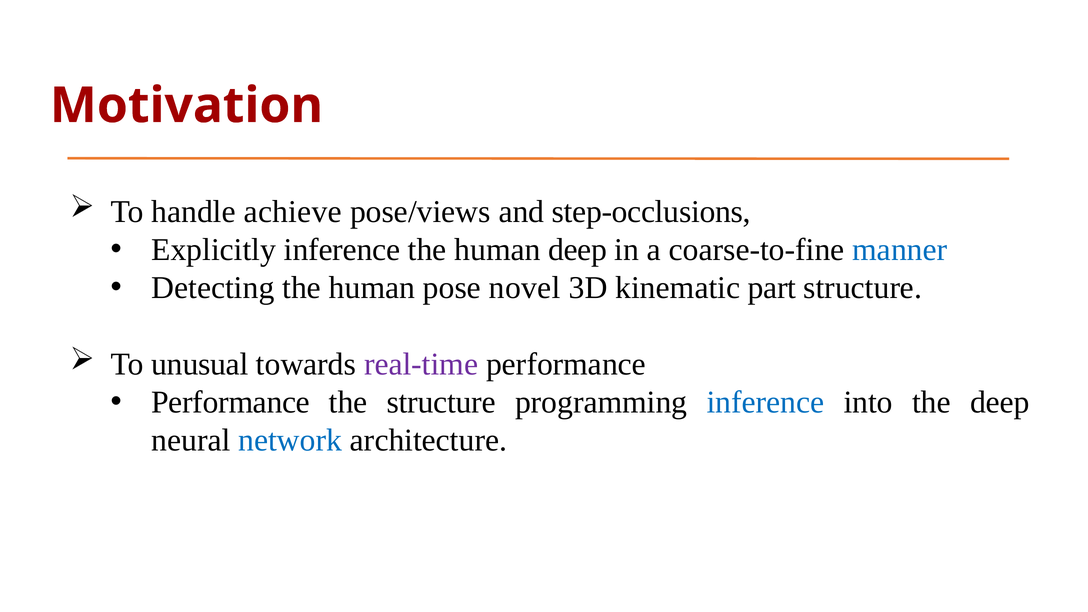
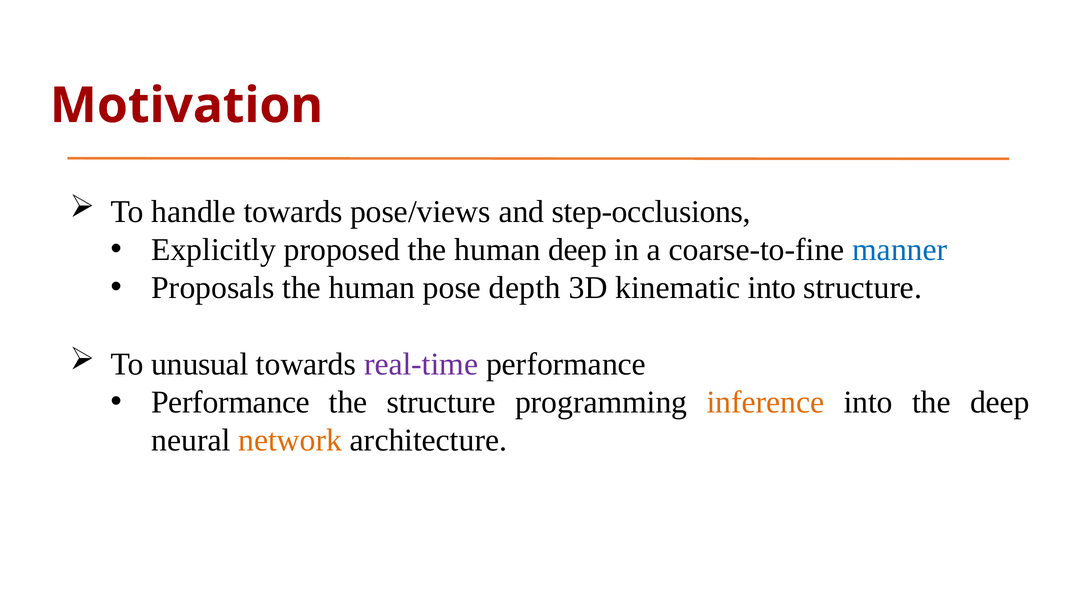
handle achieve: achieve -> towards (293, 212)
Explicitly inference: inference -> proposed (342, 250)
Detecting: Detecting -> Proposals (213, 288)
novel: novel -> depth (525, 288)
kinematic part: part -> into (772, 288)
inference colour: blue -> orange (765, 402)
network colour: blue -> orange (290, 440)
